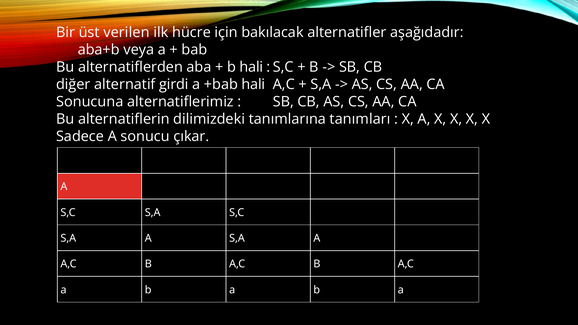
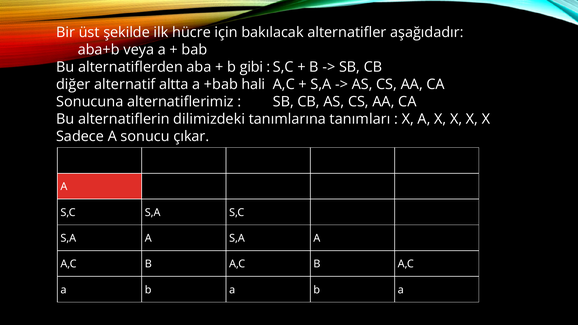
verilen: verilen -> şekilde (127, 32)
b hali: hali -> gibi (251, 67)
girdi: girdi -> altta (174, 84)
